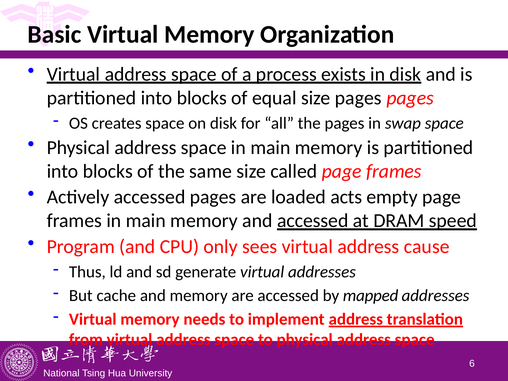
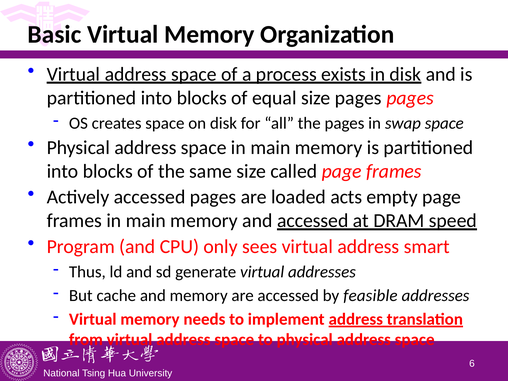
cause: cause -> smart (427, 247)
mapped: mapped -> feasible (370, 296)
